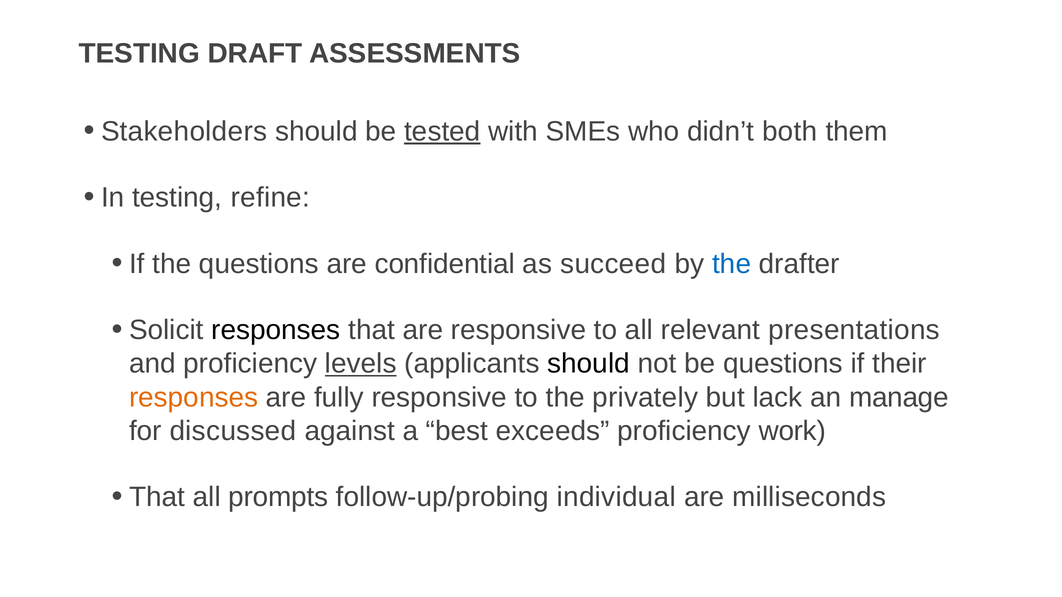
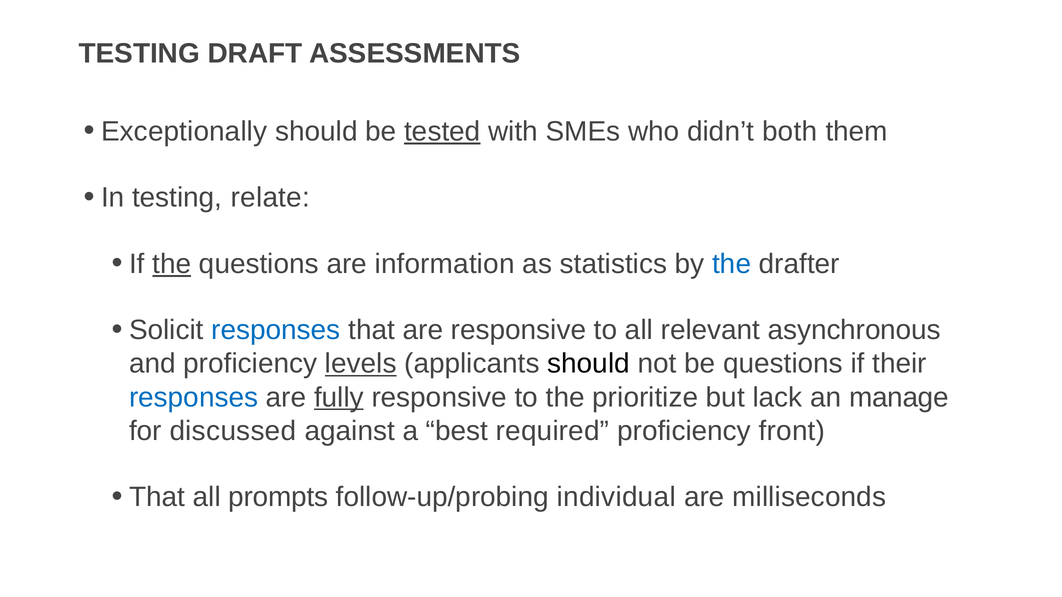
Stakeholders: Stakeholders -> Exceptionally (184, 132)
refine: refine -> relate (270, 198)
the underline: none -> present (172, 264)
confidential: confidential -> information (445, 264)
succeed: succeed -> statistics (613, 264)
responses colour: black -> blue (276, 330)
presentations: presentations -> asynchronous (854, 330)
responses colour: orange -> blue (194, 398)
fully underline: none -> present (339, 398)
privately: privately -> prioritize (645, 398)
exceeds: exceeds -> required (553, 431)
work: work -> front (792, 431)
